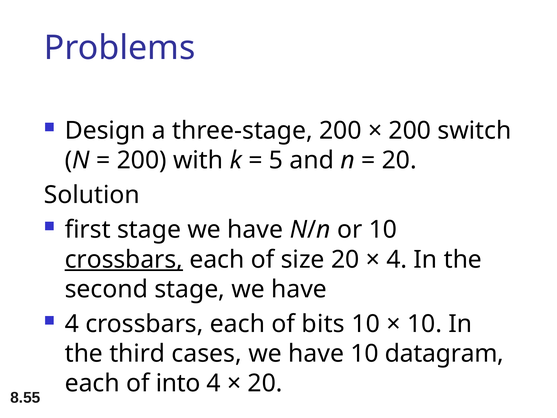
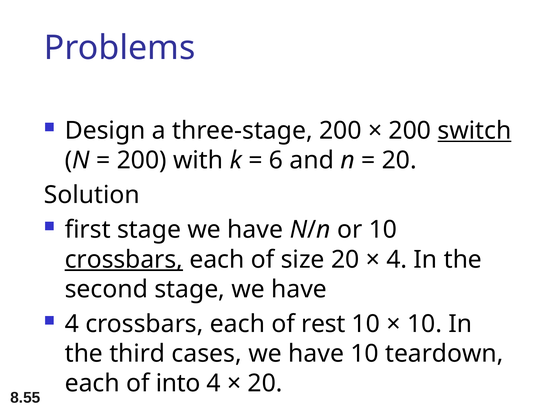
switch underline: none -> present (474, 131)
5: 5 -> 6 (276, 160)
bits: bits -> rest (323, 324)
datagram: datagram -> teardown (444, 353)
